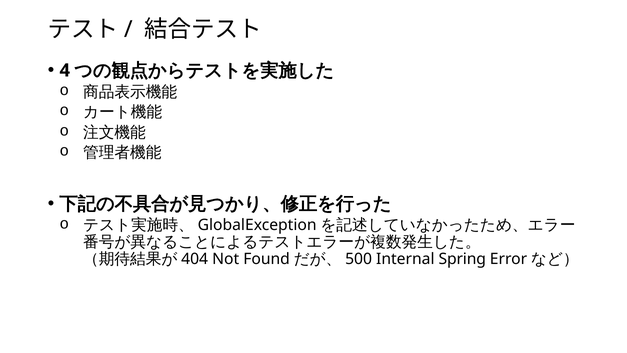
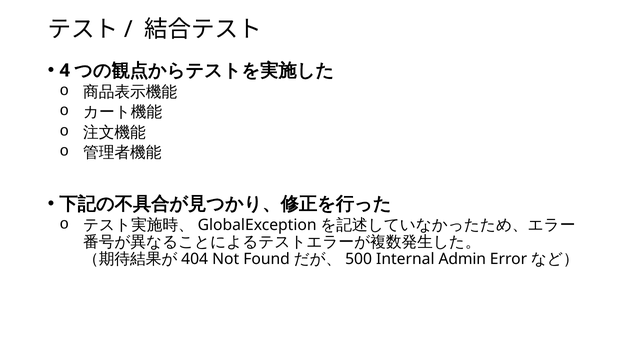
Spring: Spring -> Admin (462, 259)
